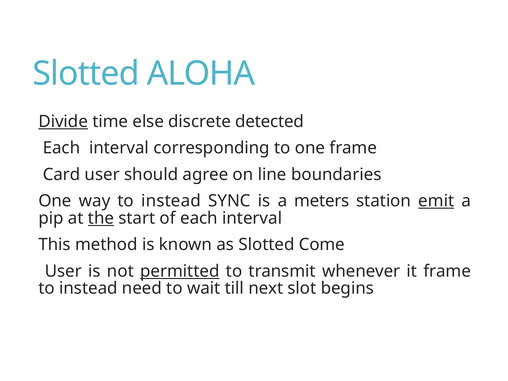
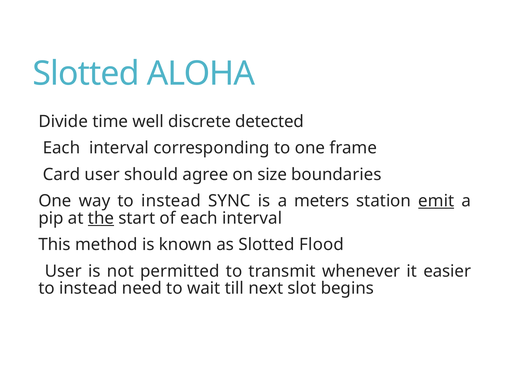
Divide underline: present -> none (63, 122)
else: else -> well (148, 122)
line: line -> size (272, 174)
Come: Come -> Flood (322, 245)
permitted underline: present -> none (180, 271)
it frame: frame -> easier (447, 271)
